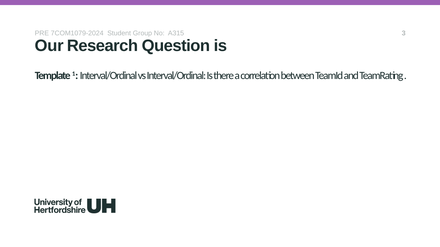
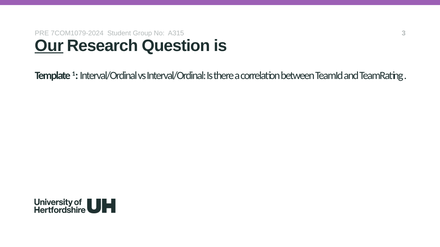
Our underline: none -> present (49, 46)
